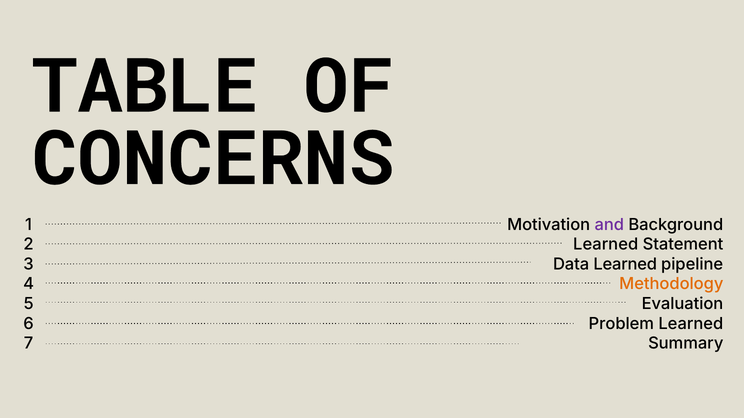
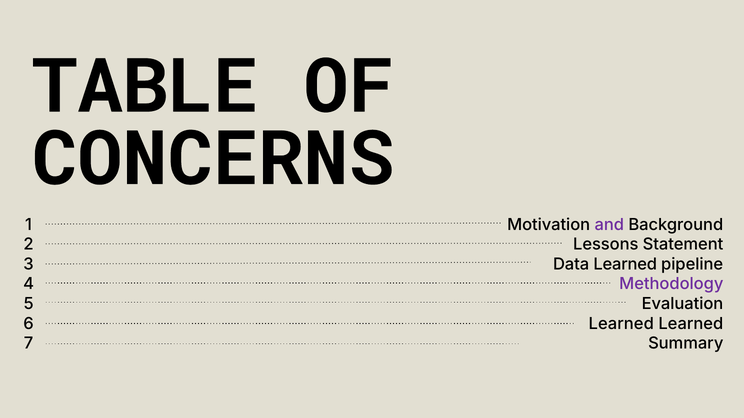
Learned: Learned -> Lessons (606, 245)
Methodology colour: orange -> purple (671, 284)
Problem: Problem -> Learned (621, 324)
